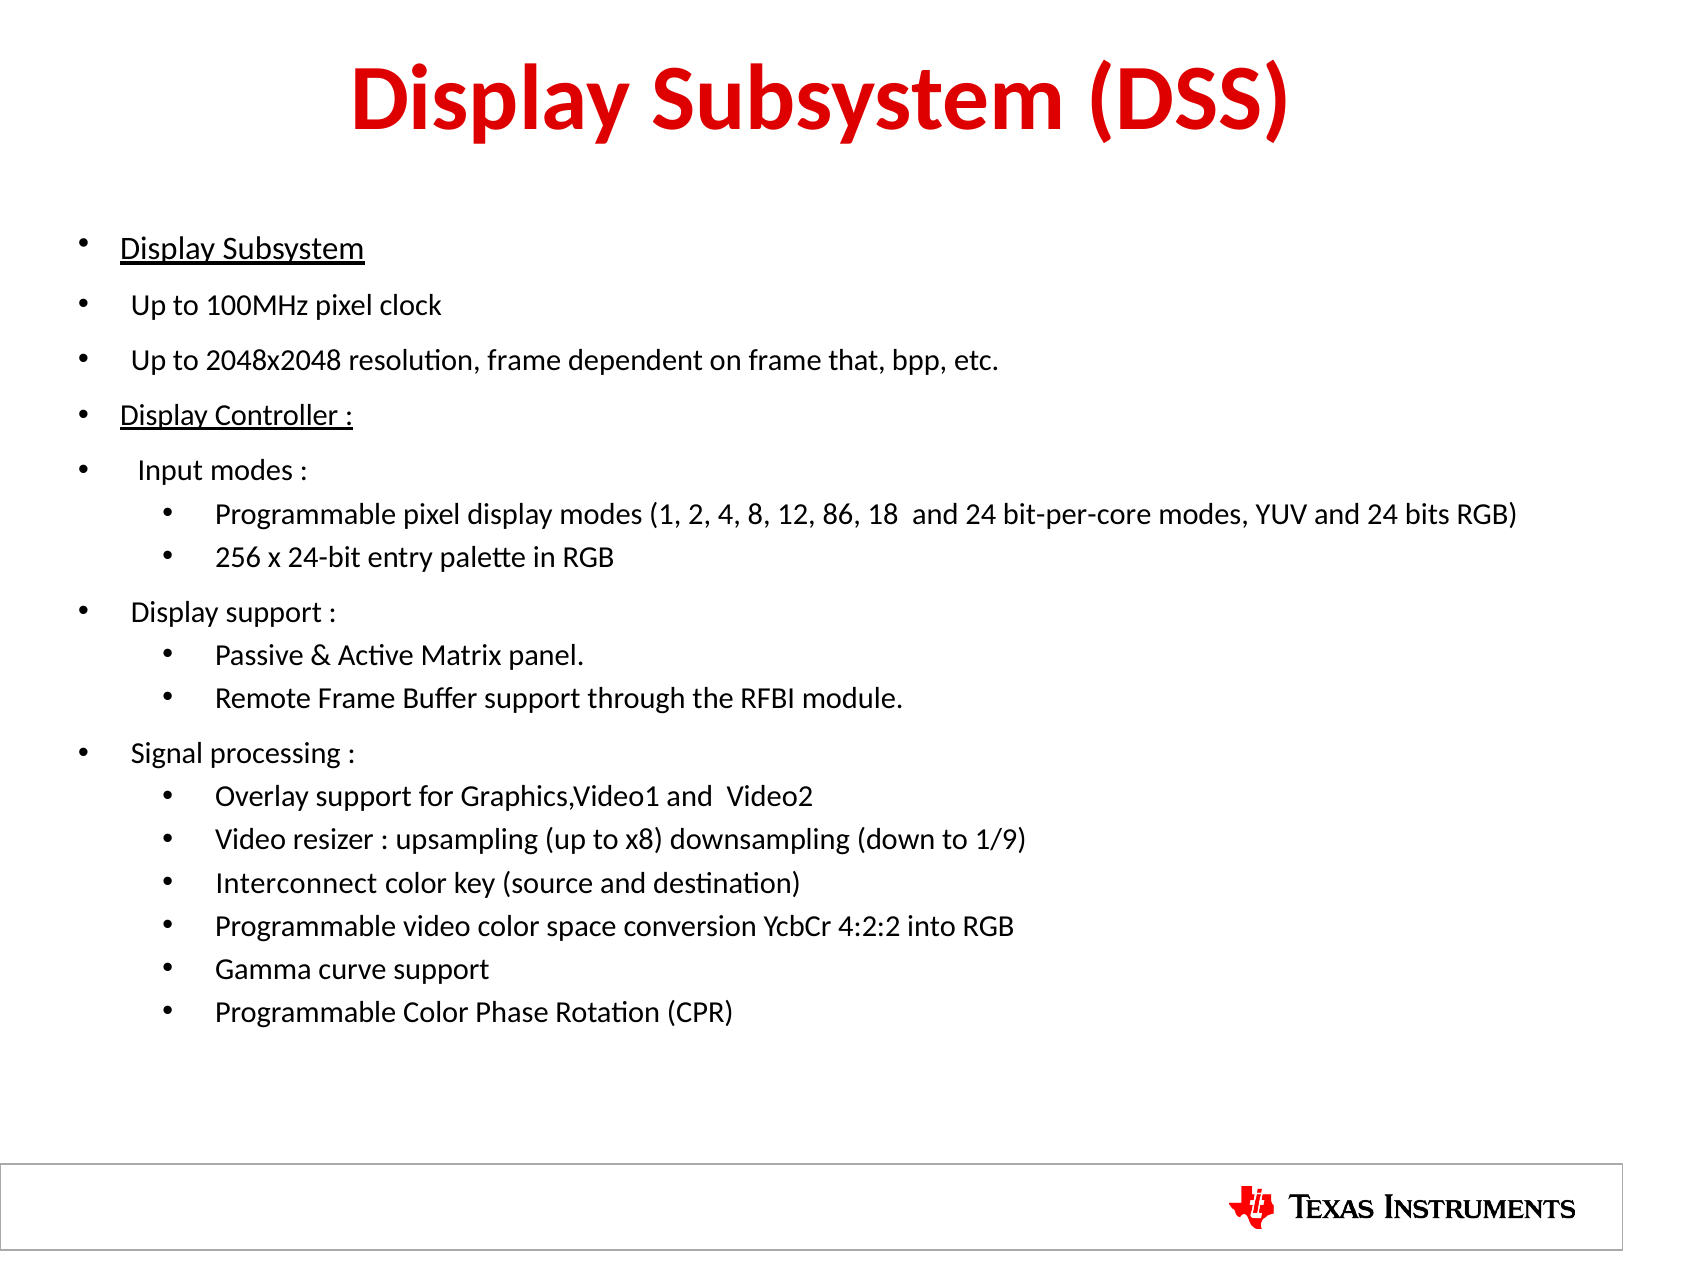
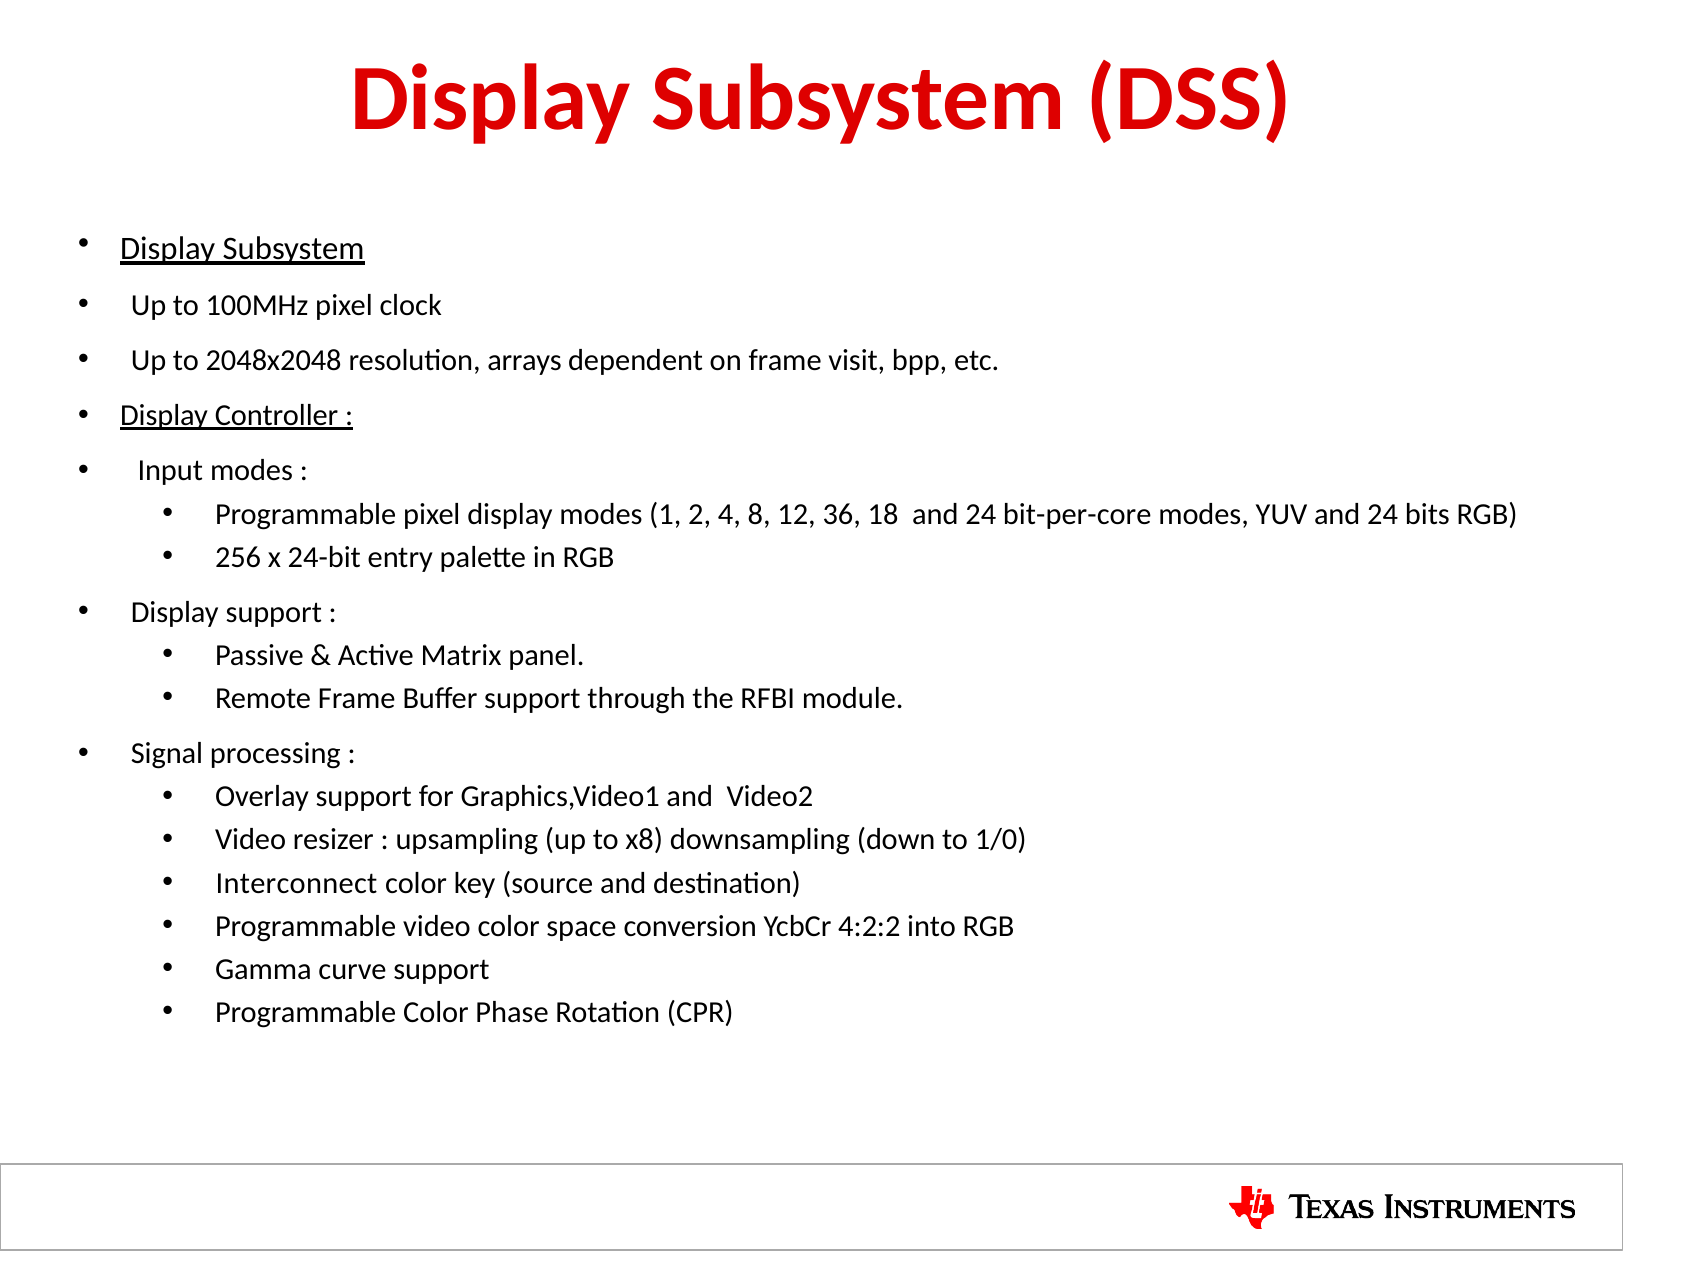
resolution frame: frame -> arrays (525, 360)
that: that -> visit (857, 360)
86: 86 -> 36 (842, 514)
1/9: 1/9 -> 1/0 (1001, 840)
